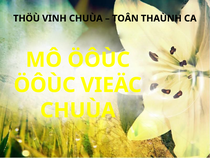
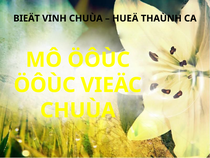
THÖÙ: THÖÙ -> BIEÄT (27, 18)
TOÂN: TOÂN -> HUEÄ (125, 18)
